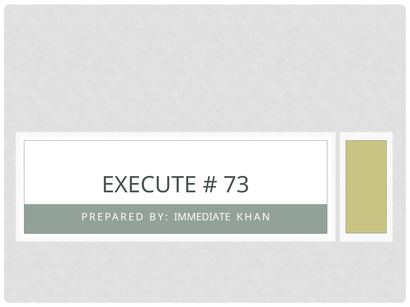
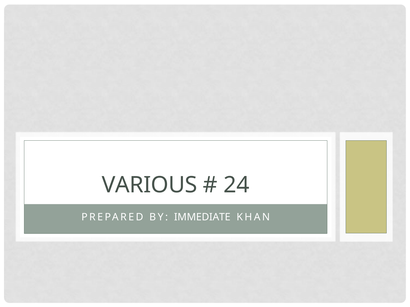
EXECUTE: EXECUTE -> VARIOUS (150, 185)
73: 73 -> 24 (236, 185)
